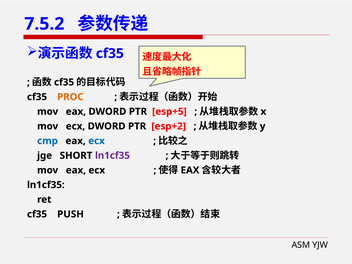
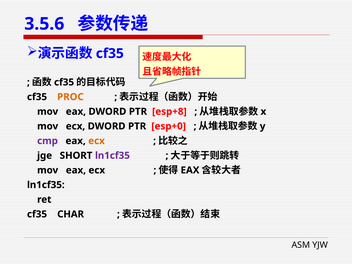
7.5.2: 7.5.2 -> 3.5.6 (44, 24)
esp+5: esp+5 -> esp+8 (169, 112)
esp+2: esp+2 -> esp+0 (169, 126)
cmp colour: blue -> purple (48, 141)
ecx colour: blue -> orange (97, 141)
PUSH: PUSH -> CHAR (71, 214)
